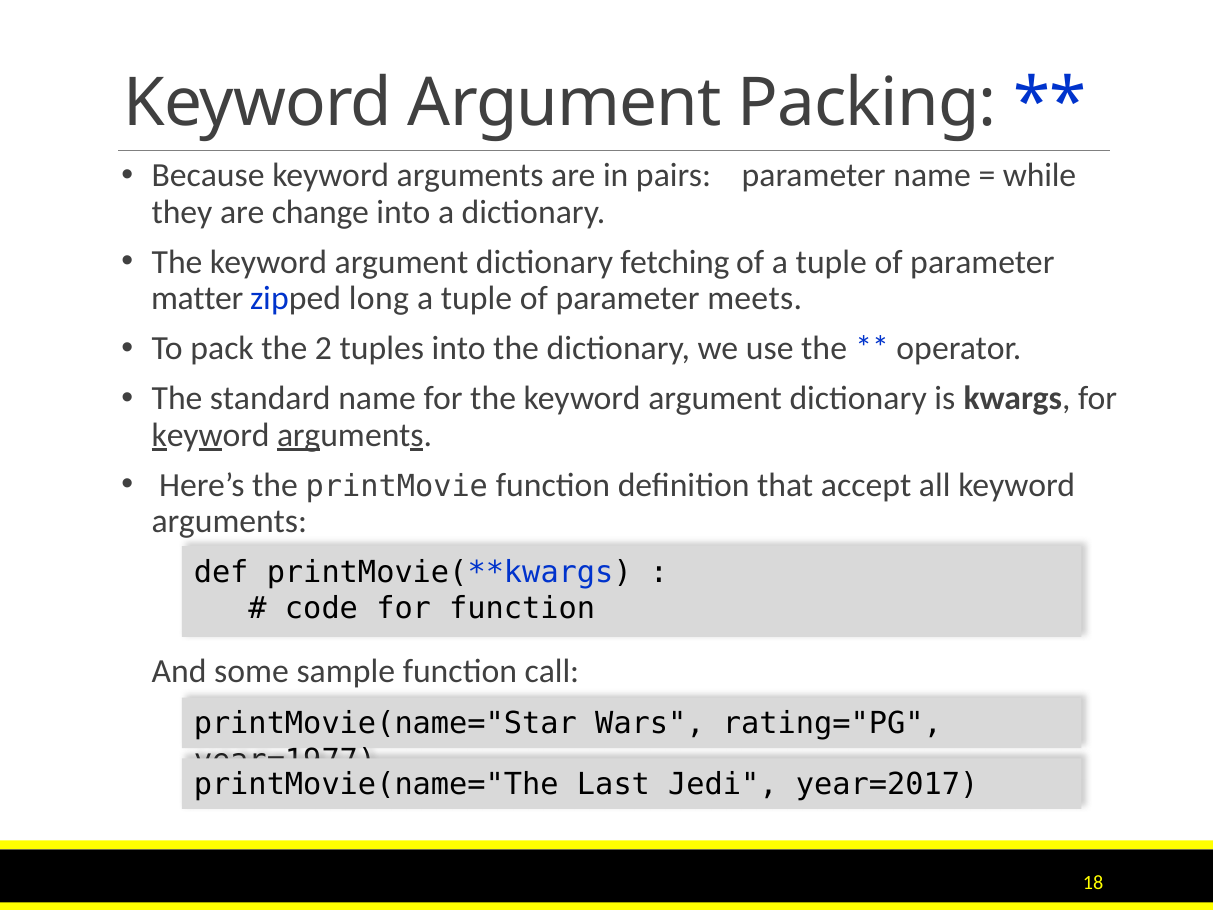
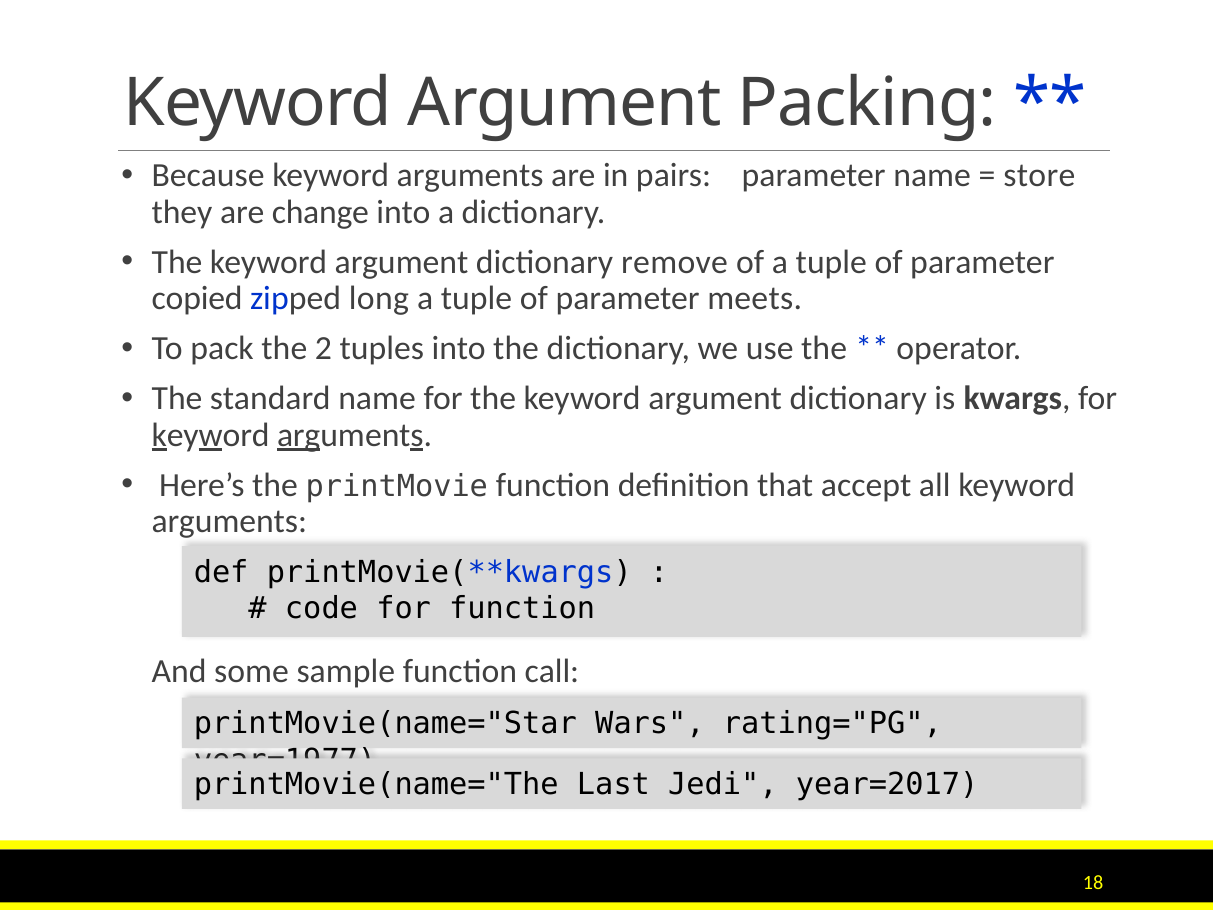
while: while -> store (1039, 176)
fetching: fetching -> remove (675, 262)
matter: matter -> copied (197, 299)
